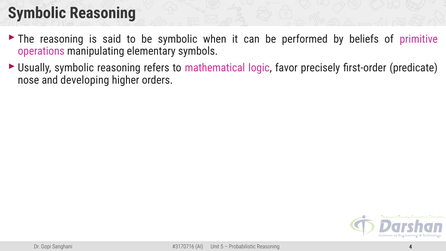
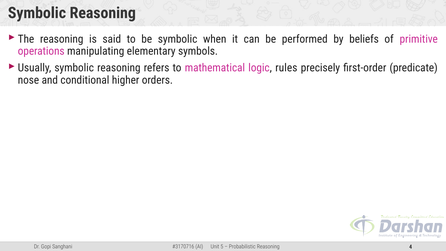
favor: favor -> rules (286, 68)
developing: developing -> conditional (85, 80)
